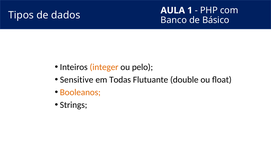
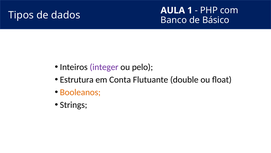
integer colour: orange -> purple (104, 67)
Sensitive: Sensitive -> Estrutura (77, 79)
Todas: Todas -> Conta (120, 79)
